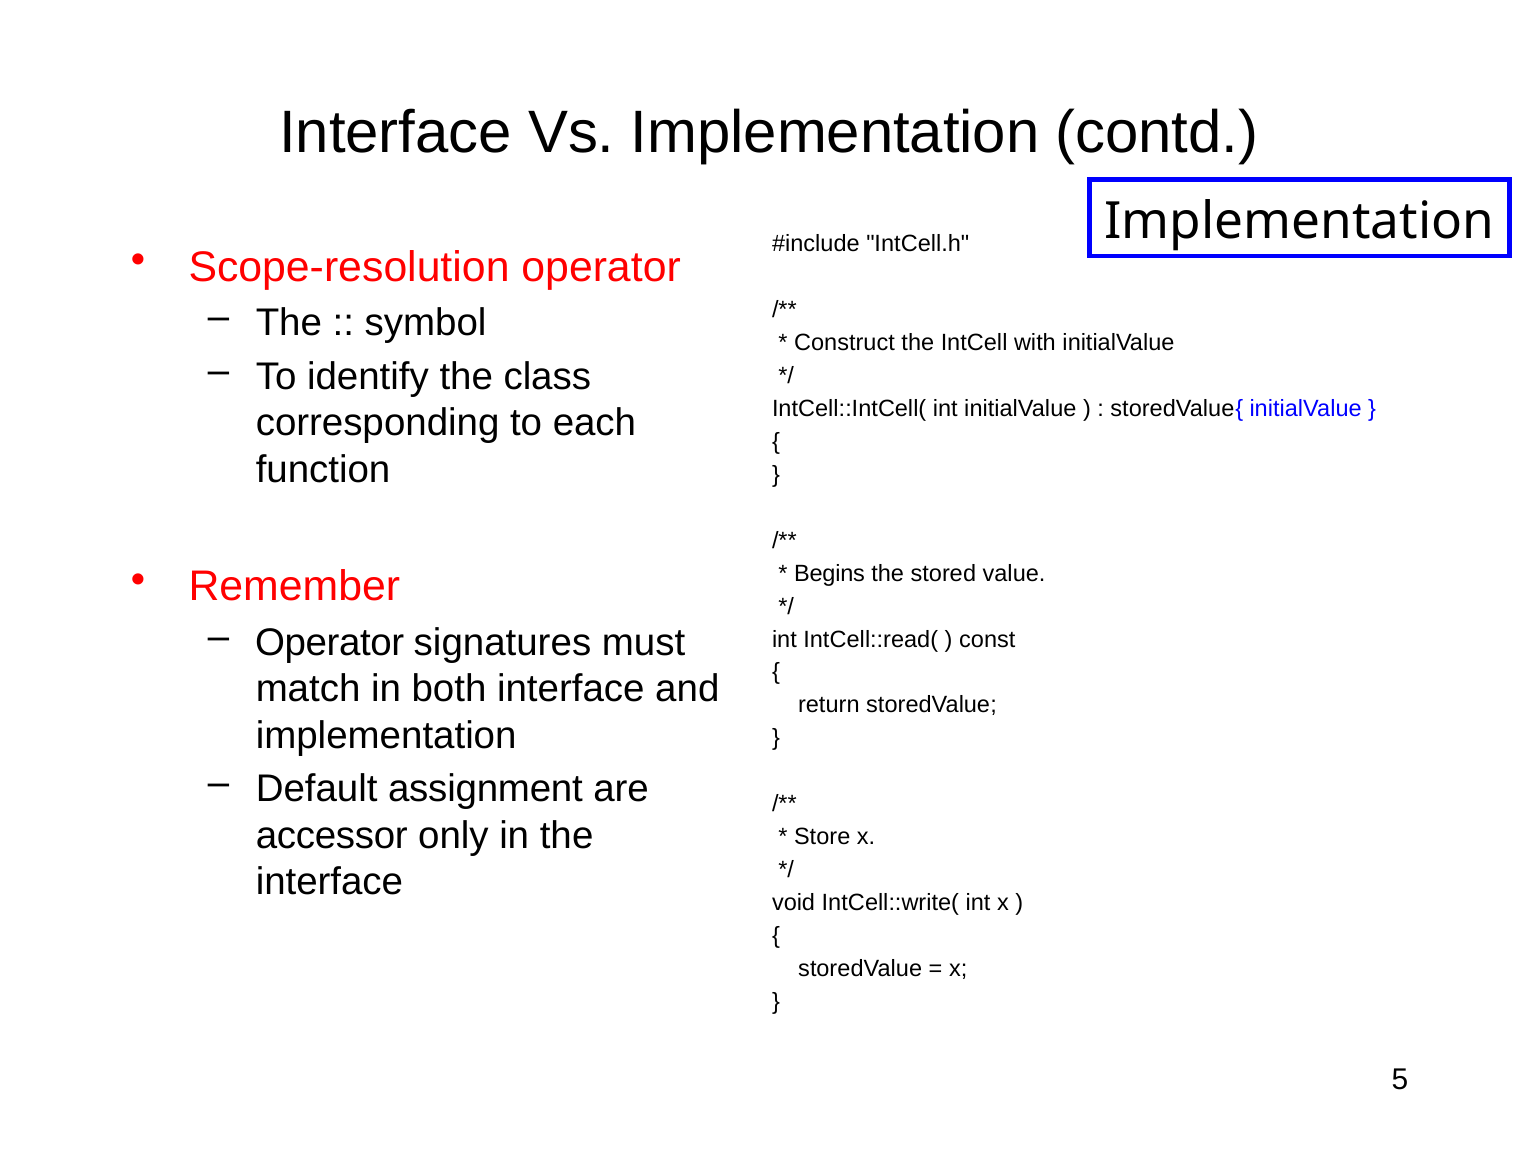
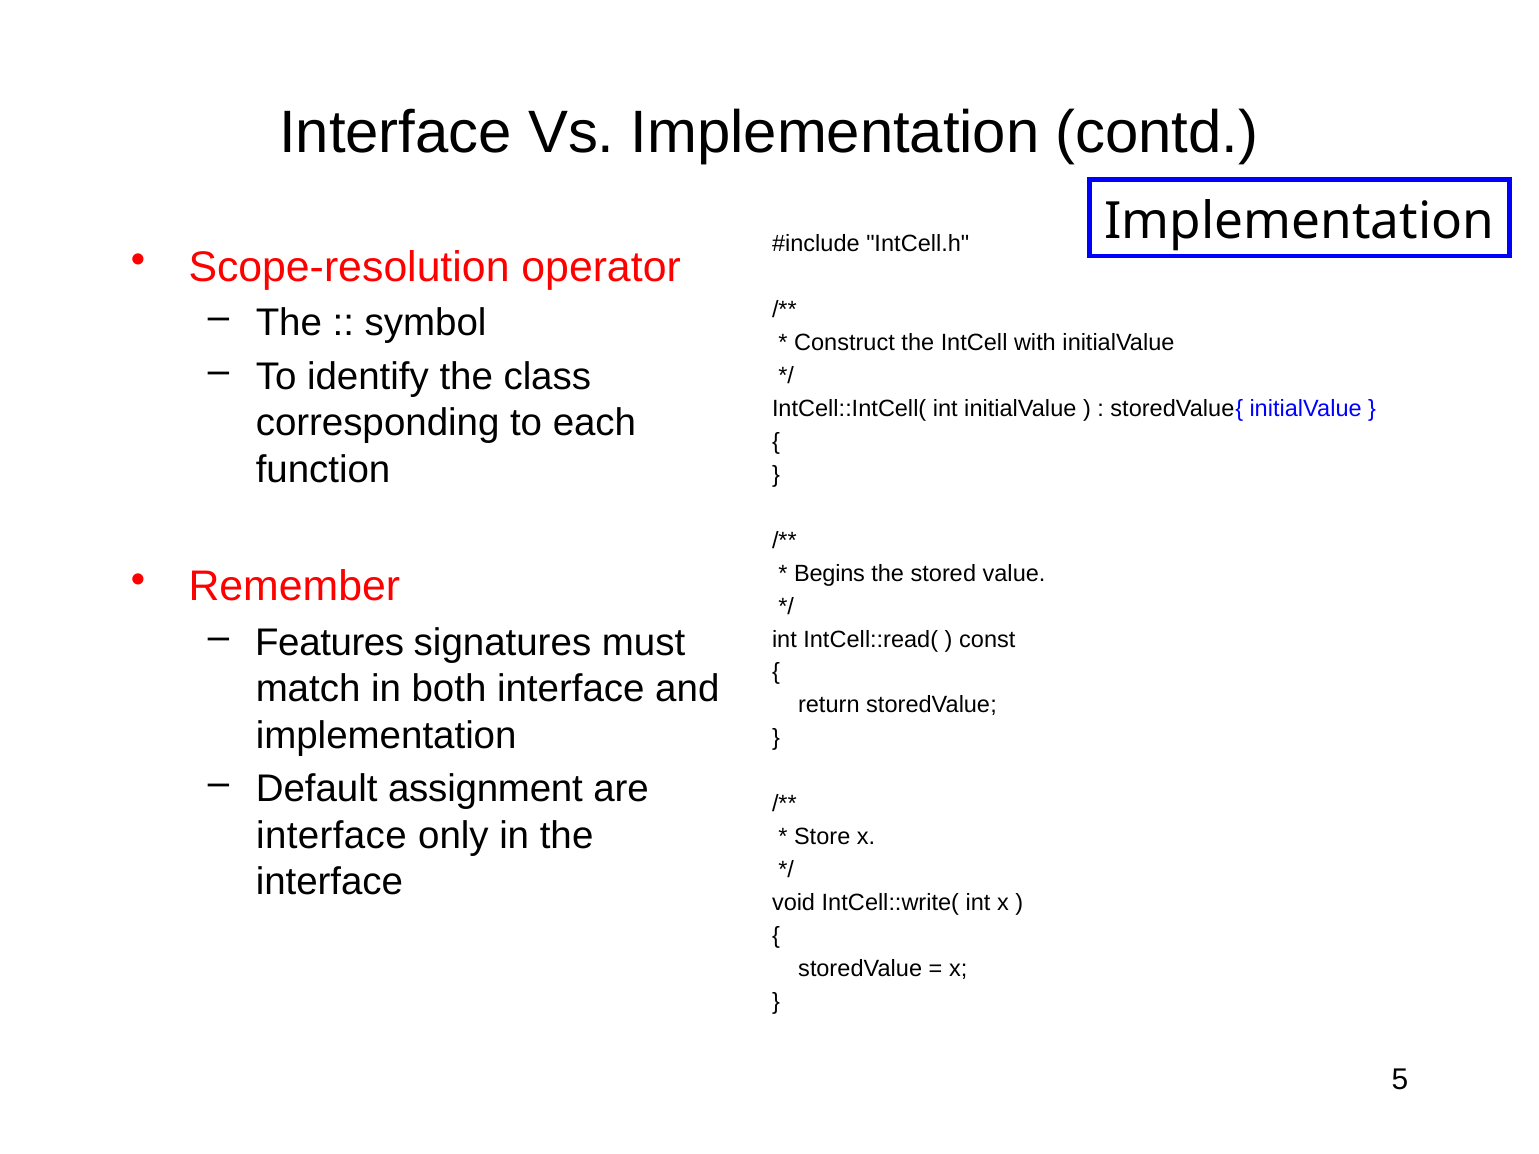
Operator: Operator -> Features (330, 643)
accessor: accessor -> interface (331, 836)
